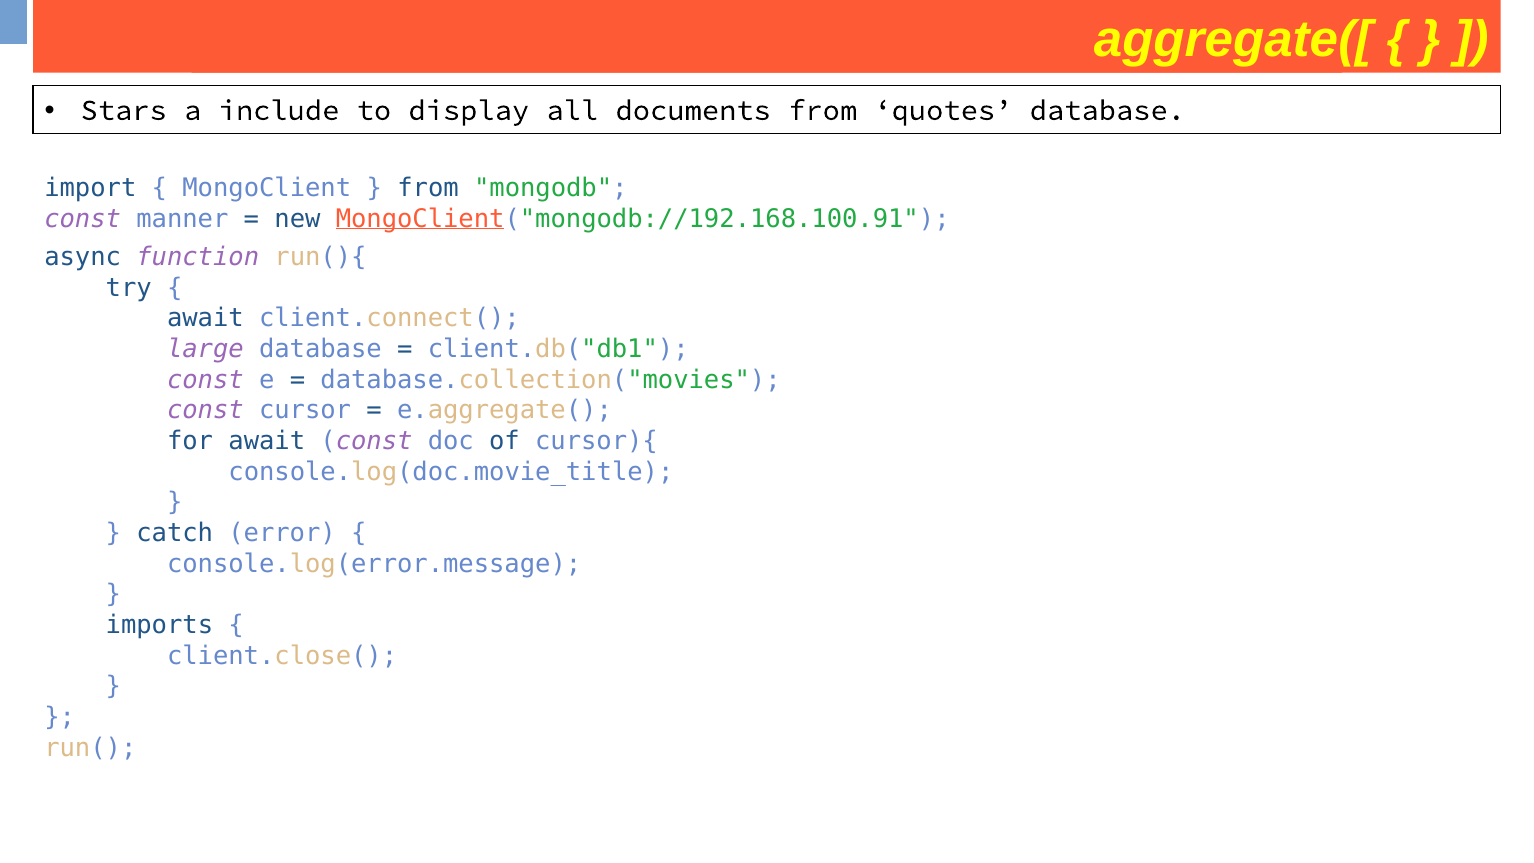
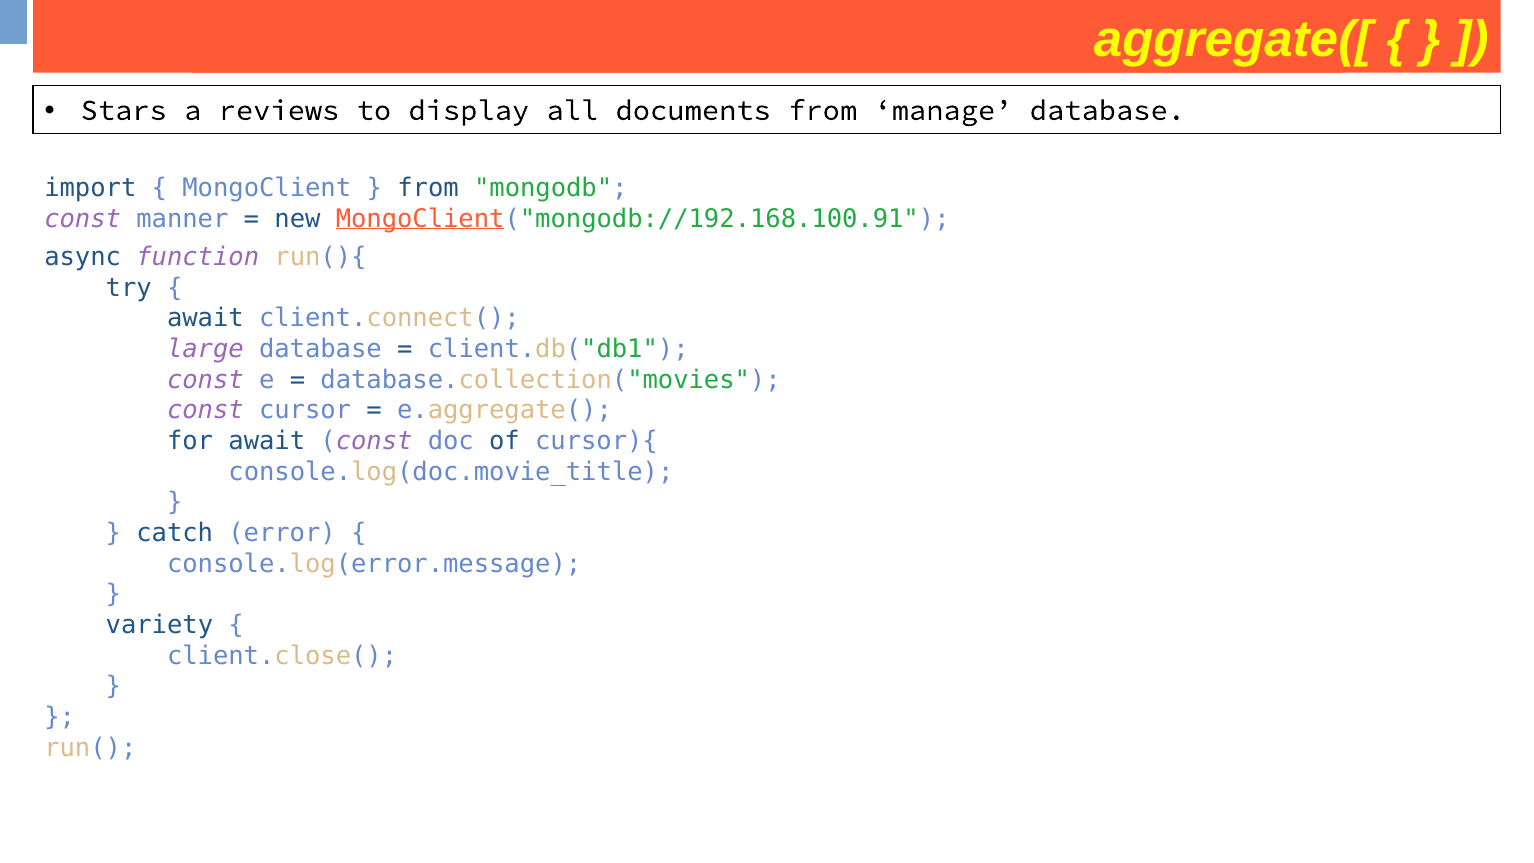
include: include -> reviews (279, 110)
quotes: quotes -> manage (943, 110)
imports: imports -> variety (159, 625)
